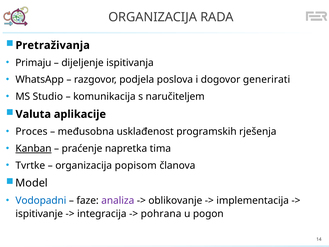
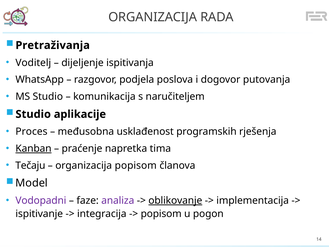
Primaju: Primaju -> Voditelj (33, 63)
generirati: generirati -> putovanja (267, 80)
Valuta: Valuta -> Studio (33, 114)
Tvrtke: Tvrtke -> Tečaju (30, 165)
Vodopadni colour: blue -> purple (41, 200)
oblikovanje underline: none -> present (175, 200)
pohrana: pohrana -> popisom (161, 214)
